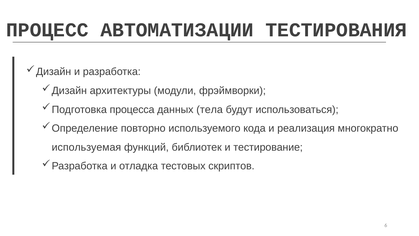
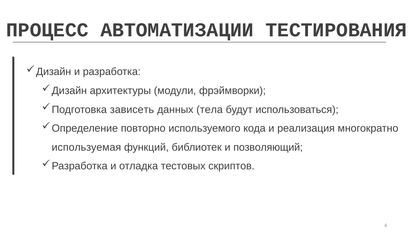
процесса: процесса -> зависеть (132, 109)
тестирование: тестирование -> позволяющий (268, 147)
